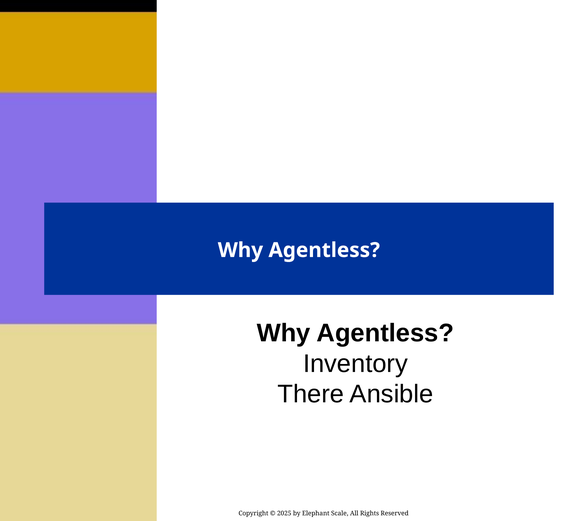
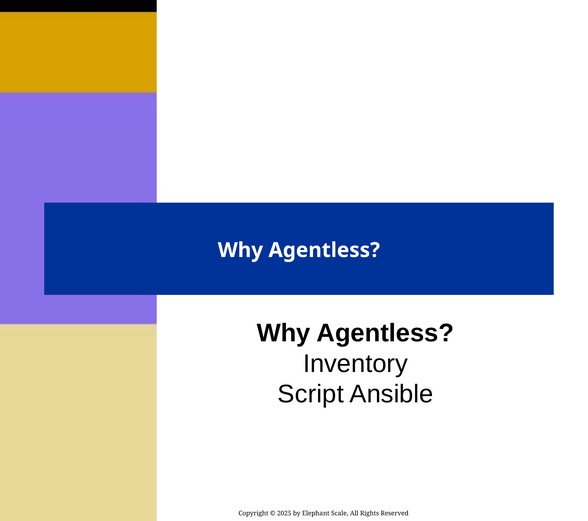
There: There -> Script (311, 394)
